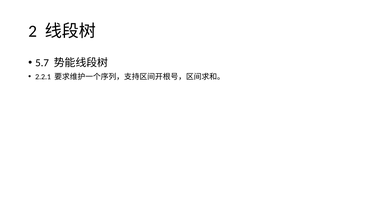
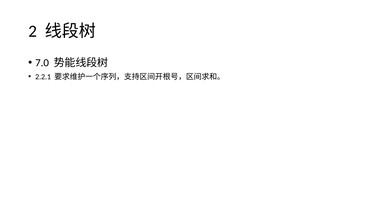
5.7: 5.7 -> 7.0 (42, 63)
